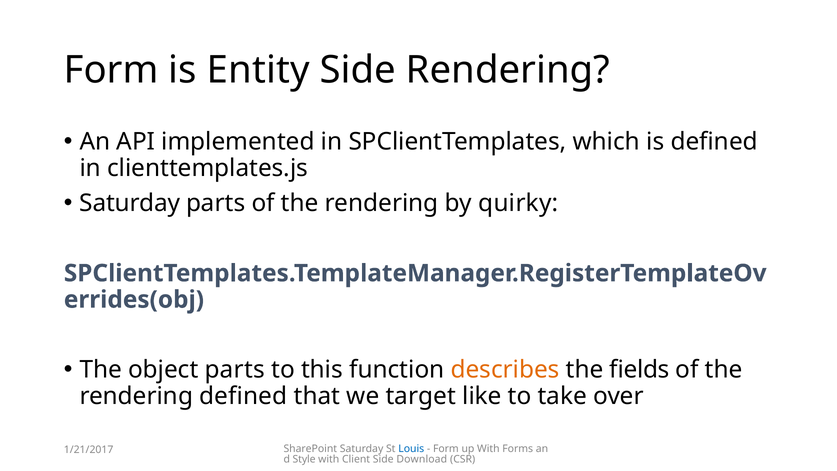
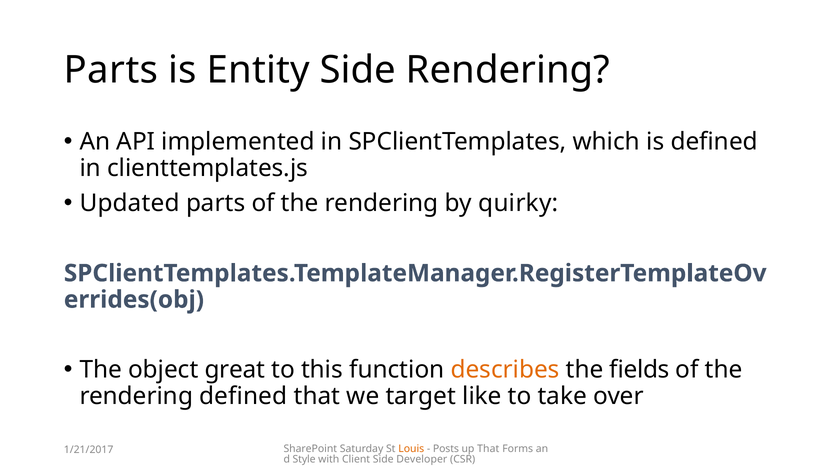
Form: Form -> Parts (111, 70)
Saturday: Saturday -> Updated (130, 203)
object parts: parts -> great (235, 370)
Louis colour: blue -> orange (411, 449)
Form: Form -> Posts (446, 449)
up With: With -> That (488, 449)
Download: Download -> Developer (422, 459)
